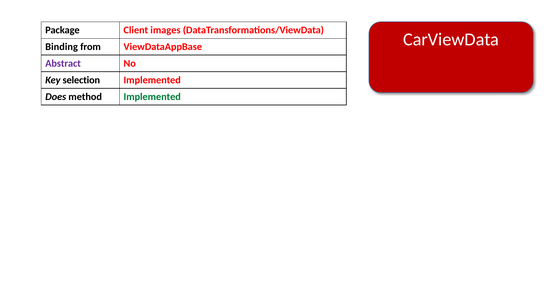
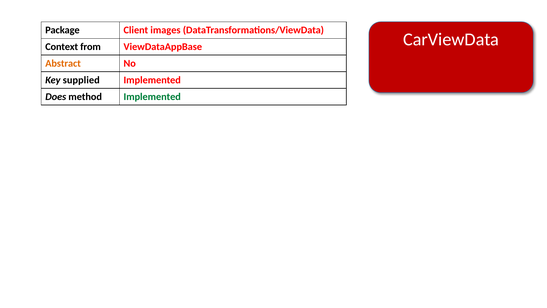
Binding: Binding -> Context (62, 47)
Abstract colour: purple -> orange (63, 63)
selection: selection -> supplied (81, 80)
